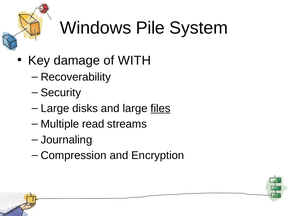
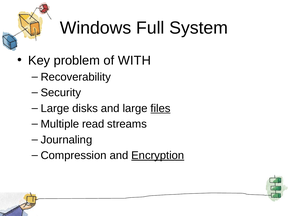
Pile: Pile -> Full (150, 28)
damage: damage -> problem (77, 60)
Encryption underline: none -> present (158, 155)
